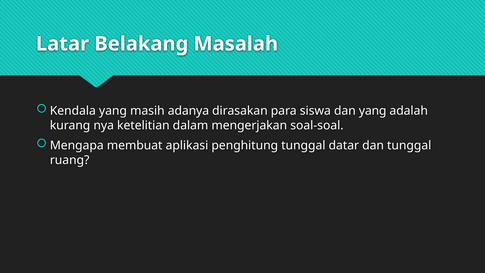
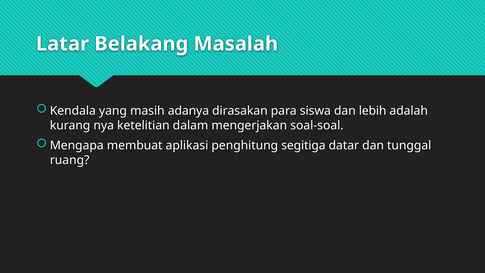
dan yang: yang -> lebih (373, 111)
penghitung tunggal: tunggal -> segitiga (303, 145)
